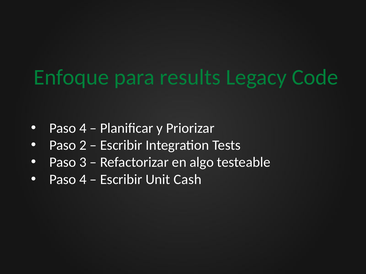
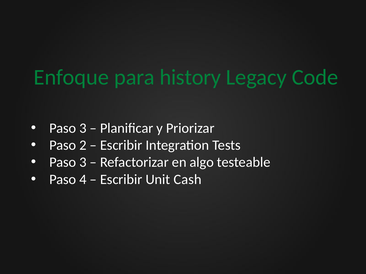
results: results -> history (190, 77)
4: 4 -> 3 (83, 128)
